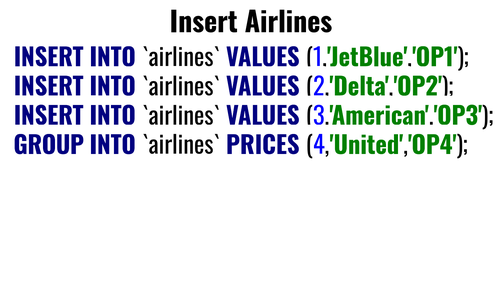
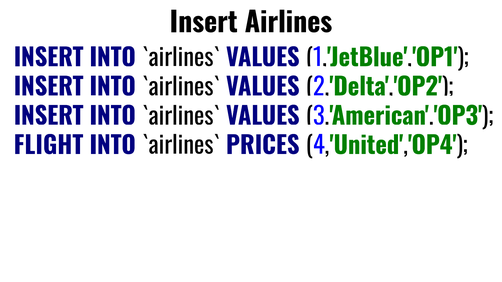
GROUP: GROUP -> FLIGHT (49, 146)
